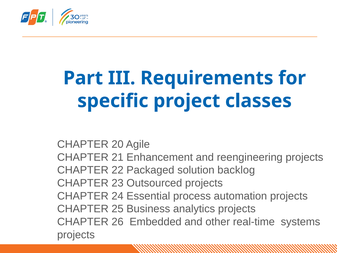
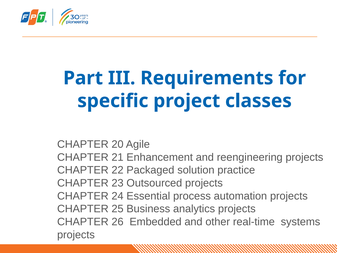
backlog: backlog -> practice (236, 170)
